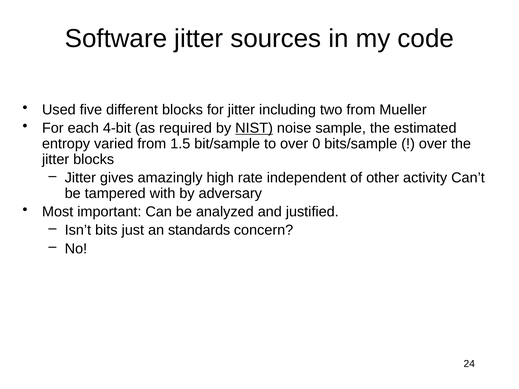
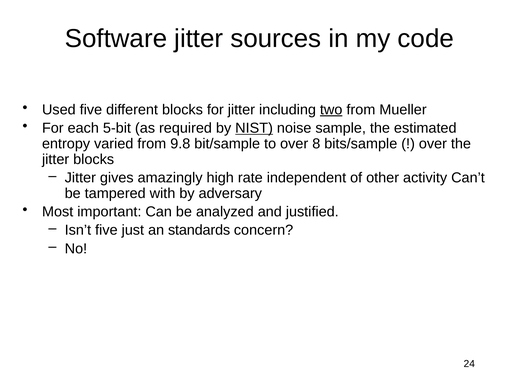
two underline: none -> present (331, 110)
4-bit: 4-bit -> 5-bit (117, 128)
1.5: 1.5 -> 9.8 (180, 144)
0: 0 -> 8 (316, 144)
Isn’t bits: bits -> five (106, 230)
